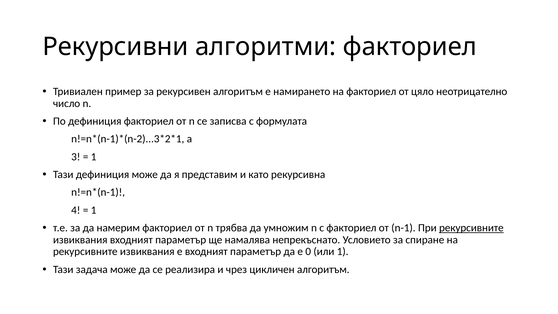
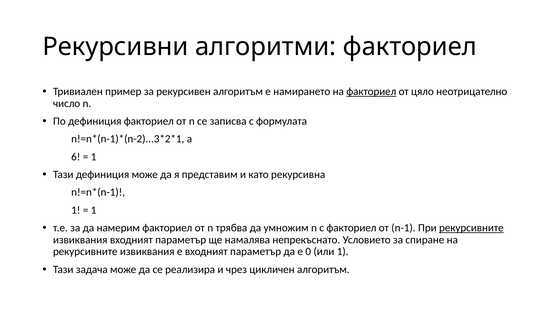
факториел underline: none -> present (371, 92)
3: 3 -> 6 (76, 157)
4: 4 -> 1 (76, 210)
